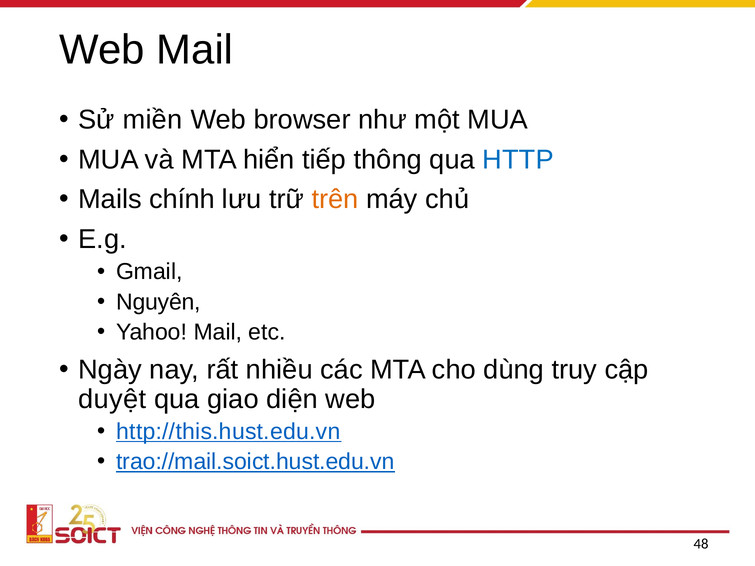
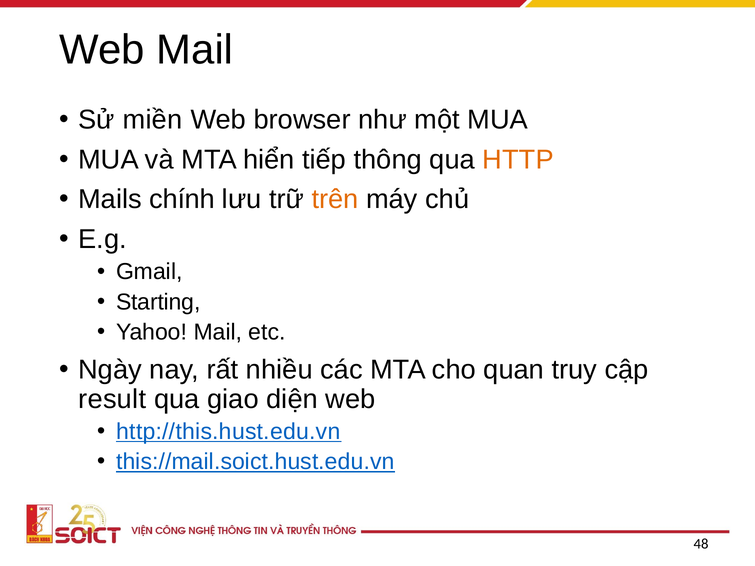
HTTP colour: blue -> orange (518, 160)
Nguyên: Nguyên -> Starting (158, 302)
dùng: dùng -> quan (514, 370)
duyệt: duyệt -> result (112, 399)
trao://mail.soict.hust.edu.vn: trao://mail.soict.hust.edu.vn -> this://mail.soict.hust.edu.vn (255, 462)
